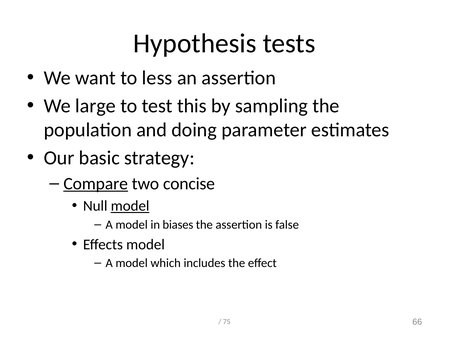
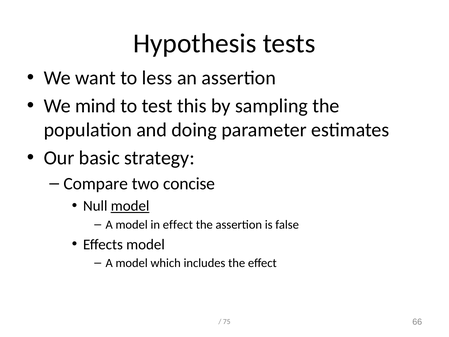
large: large -> mind (96, 106)
Compare underline: present -> none (96, 184)
in biases: biases -> effect (178, 225)
